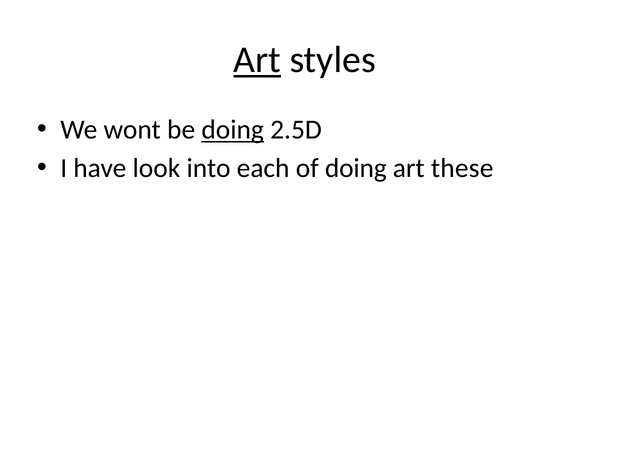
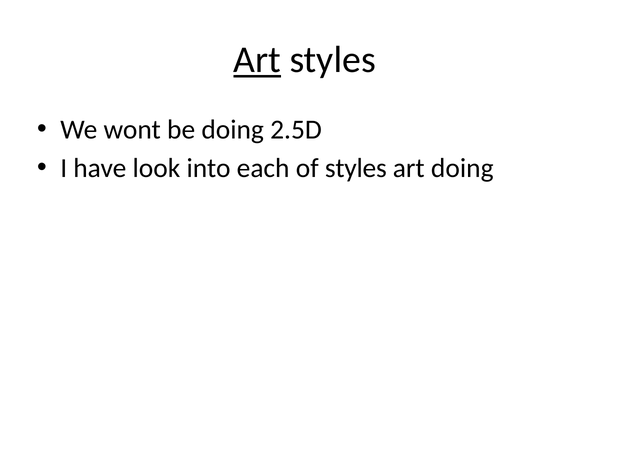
doing underline: present -> none (233, 130)
of doing: doing -> styles (356, 168)
art these: these -> doing (462, 168)
